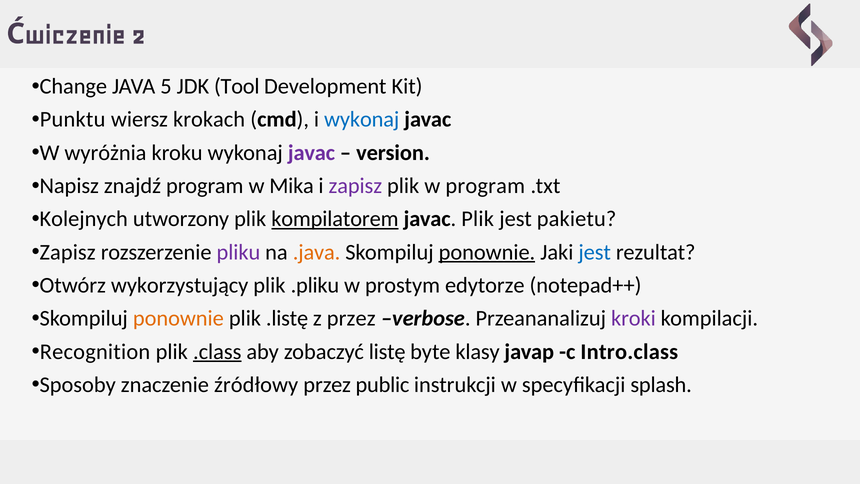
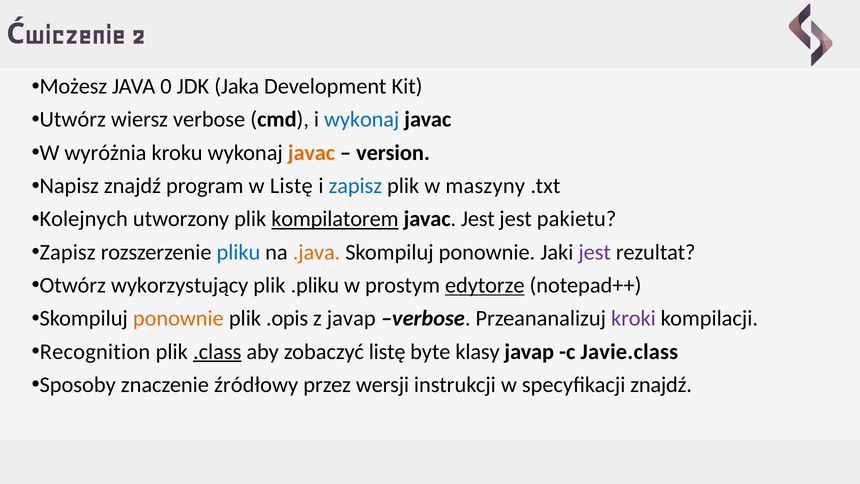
Change: Change -> Możesz (73, 86)
5: 5 -> 0 (166, 86)
Tool: Tool -> Jaka (237, 86)
Punktu: Punktu -> Utwórz (73, 119)
wiersz krokach: krokach -> verbose (209, 119)
javac colour: purple -> orange (312, 153)
w Mika: Mika -> Listę (291, 186)
zapisz colour: purple -> blue (355, 186)
w program: program -> maszyny (485, 186)
javac Plik: Plik -> Jest (478, 219)
pliku colour: purple -> blue (238, 252)
ponownie underline: present -> none (487, 252)
jest colour: blue -> purple (595, 252)
edytorze underline: none -> present (485, 285)
.listę: .listę -> .opis (287, 318)
z przez: przez -> javap (351, 318)
Intro.class: Intro.class -> Javie.class (629, 351)
public: public -> wersji (382, 385)
specyfikacji splash: splash -> znajdź (661, 385)
